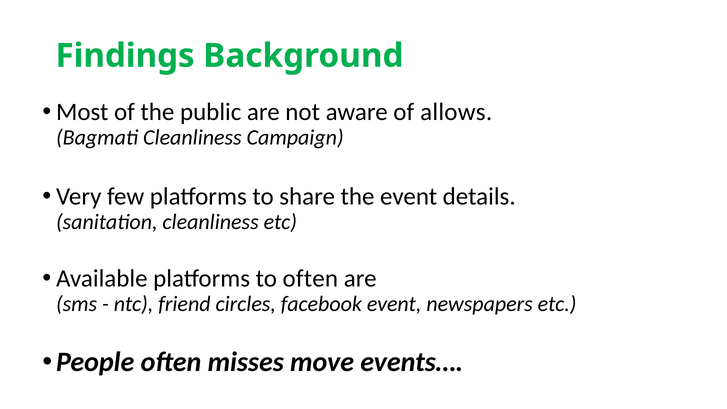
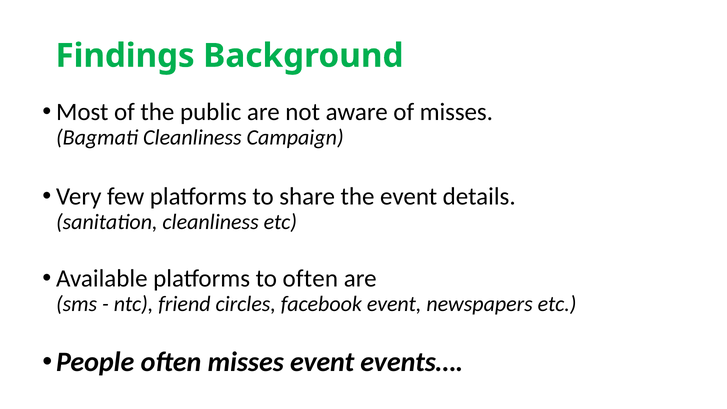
of allows: allows -> misses (456, 112)
misses move: move -> event (322, 362)
